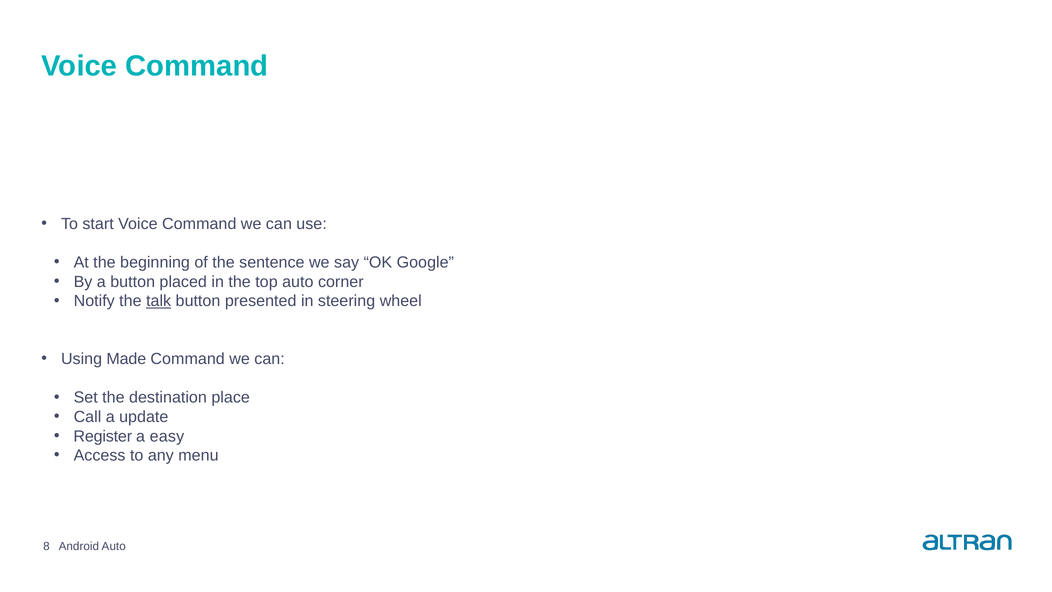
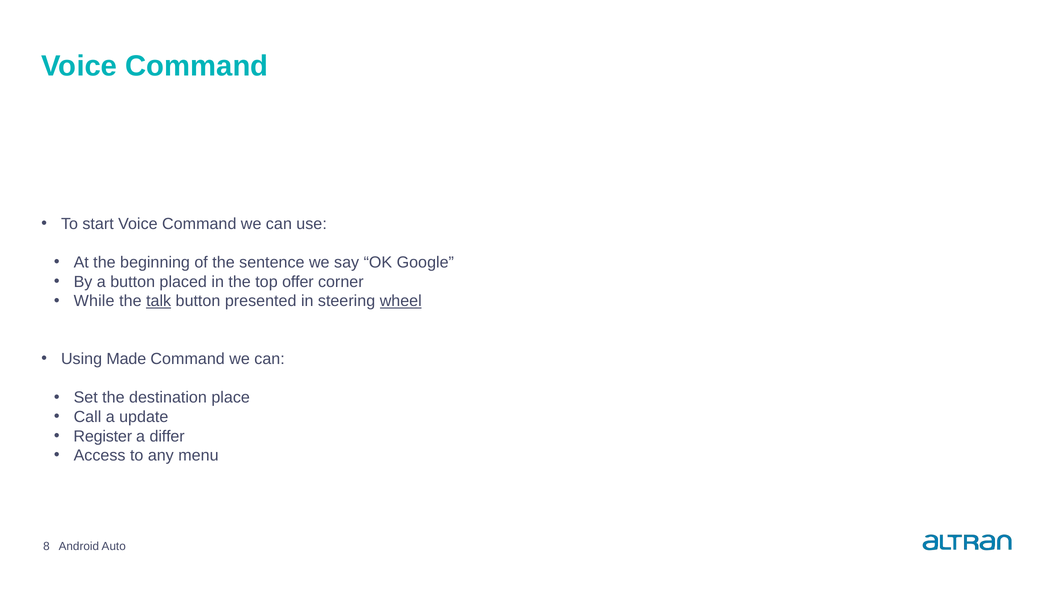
top auto: auto -> offer (298, 282)
Notify: Notify -> While (94, 301)
wheel underline: none -> present (401, 301)
easy: easy -> differ (167, 436)
